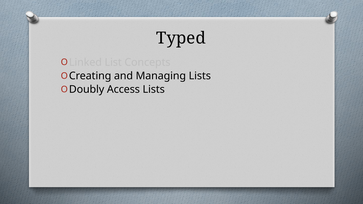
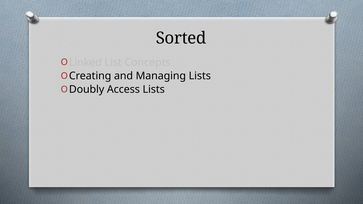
Typed: Typed -> Sorted (181, 38)
